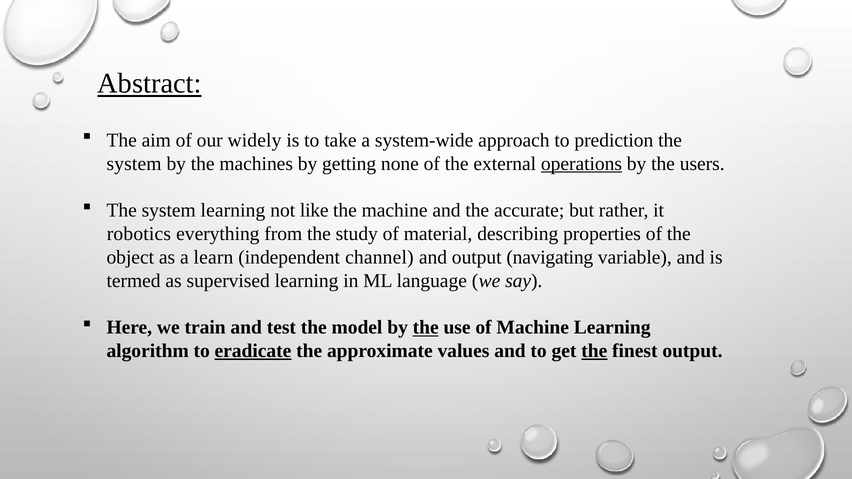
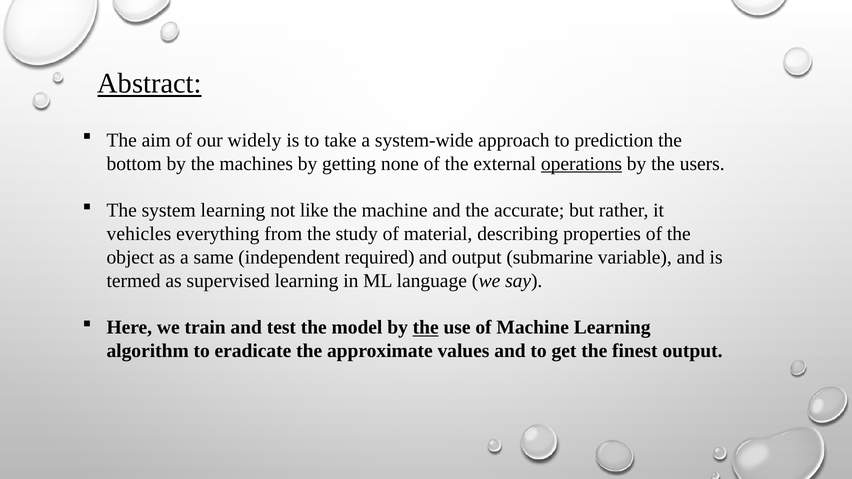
system: system -> bottom (134, 164)
robotics: robotics -> vehicles (139, 234)
learn: learn -> same (214, 257)
channel: channel -> required (380, 257)
navigating: navigating -> submarine (550, 257)
eradicate underline: present -> none (253, 351)
the underline: present -> none (594, 351)
